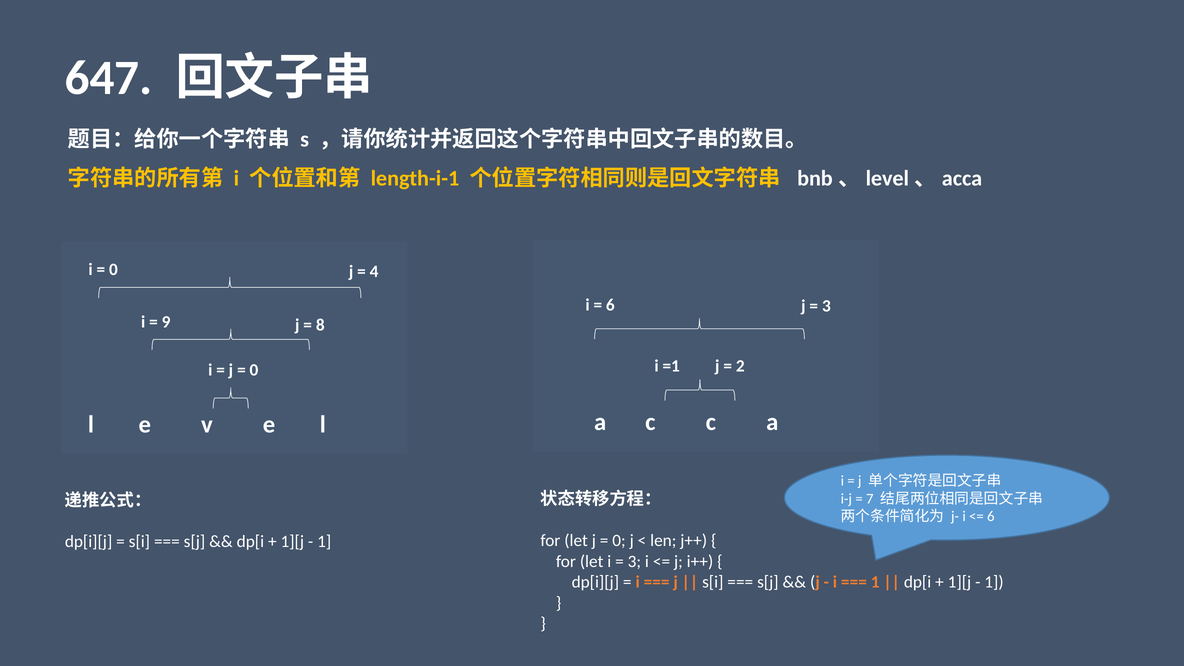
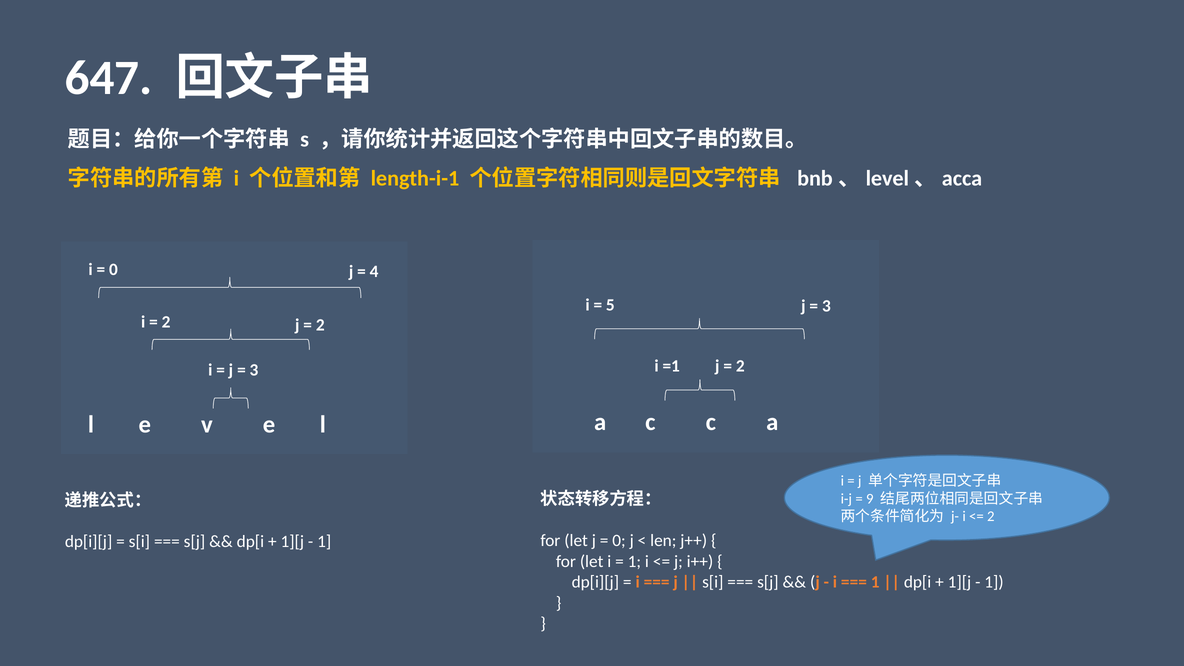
6: 6 -> 5 (610, 305)
9: 9 -> 2 (166, 322)
8: 8 -> 2 (320, 325)
0: 0 -> 3 (254, 370)
7: 7 -> 9 (870, 499)
6: 6 -> 2 (991, 516)
3: 3 -> 1 (634, 561)
